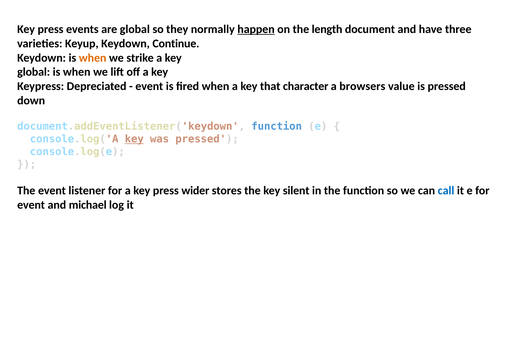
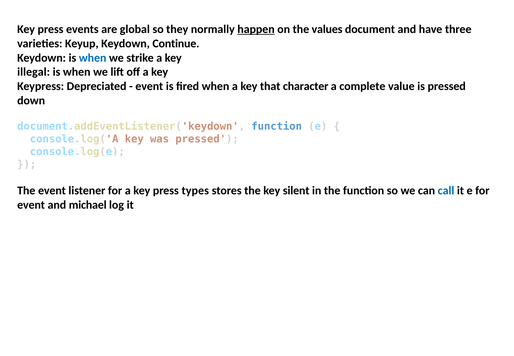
length: length -> values (327, 29)
when colour: orange -> blue (93, 58)
global: global -> illegal (34, 72)
browsers: browsers -> complete (362, 86)
key underline: present -> none (134, 139)
wider: wider -> types (195, 191)
